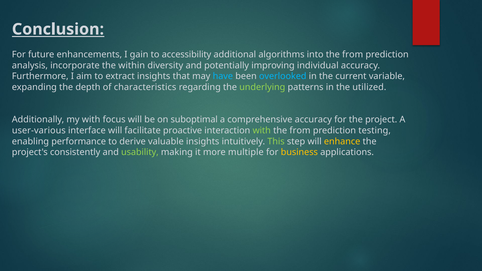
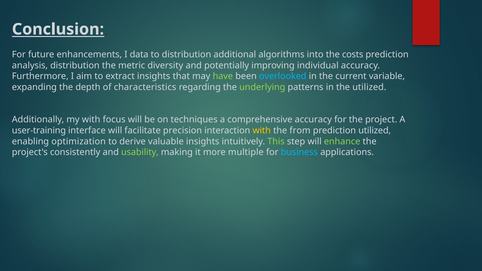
gain: gain -> data (139, 55)
to accessibility: accessibility -> distribution (186, 55)
into the from: from -> costs (353, 55)
analysis incorporate: incorporate -> distribution (75, 66)
within: within -> metric (132, 66)
have colour: light blue -> light green (223, 76)
suboptimal: suboptimal -> techniques (194, 120)
user-various: user-various -> user-training (39, 131)
proactive: proactive -> precision (183, 131)
with colour: light green -> yellow (262, 131)
prediction testing: testing -> utilized (375, 131)
performance: performance -> optimization (79, 141)
enhance colour: yellow -> light green (342, 141)
business colour: yellow -> light blue (299, 152)
